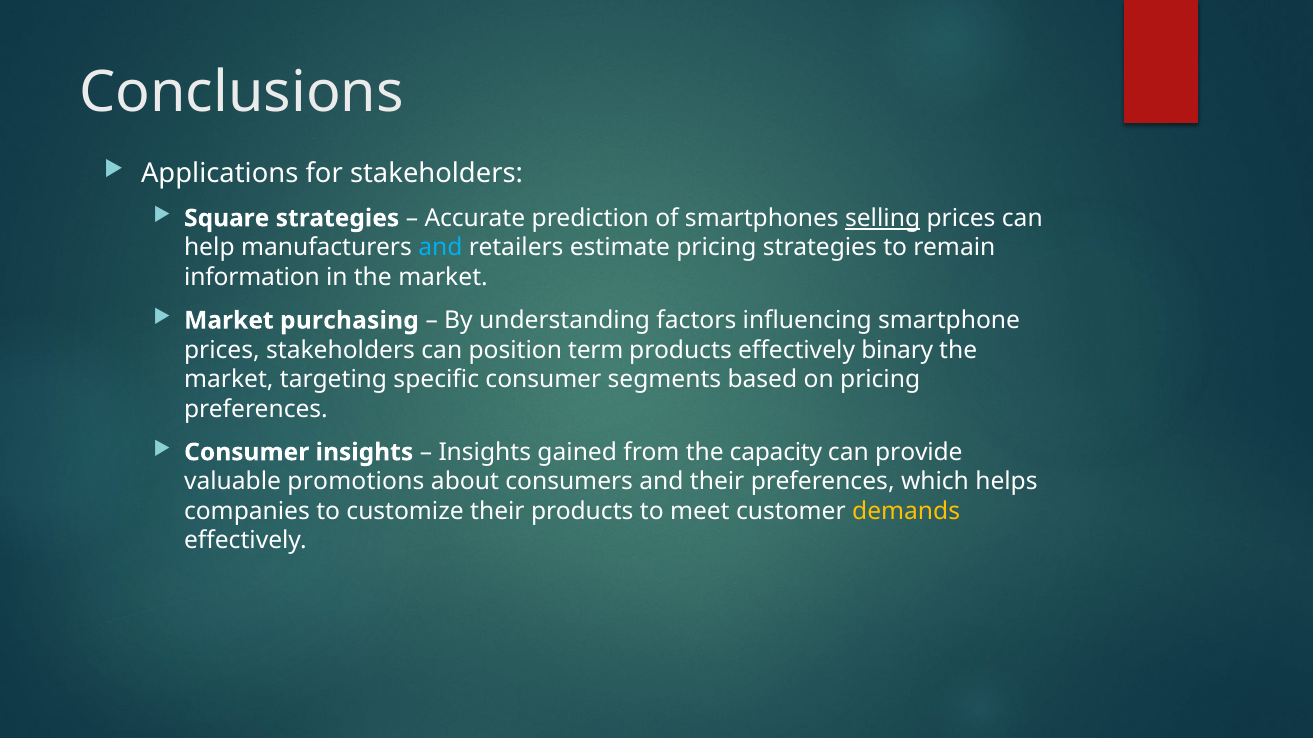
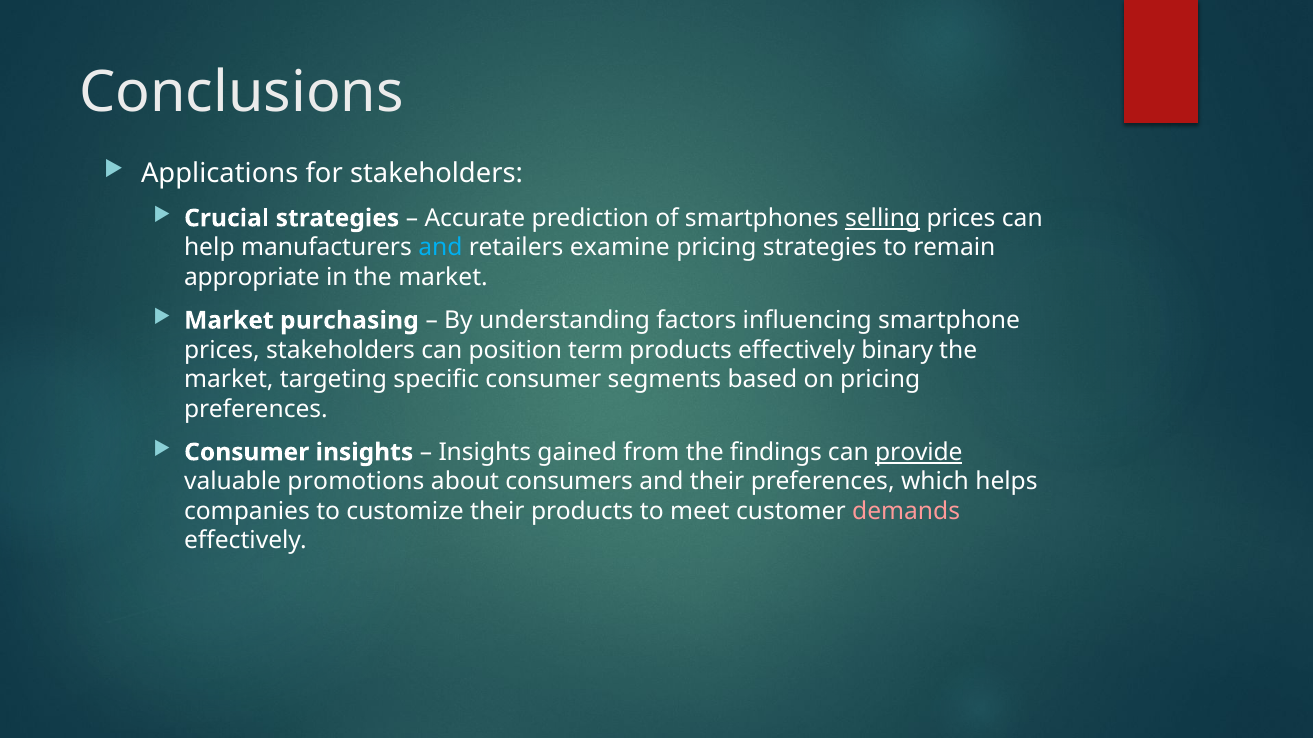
Square: Square -> Crucial (227, 218)
estimate: estimate -> examine (620, 248)
information: information -> appropriate (252, 277)
capacity: capacity -> findings (776, 453)
provide underline: none -> present (919, 453)
demands colour: yellow -> pink (906, 512)
